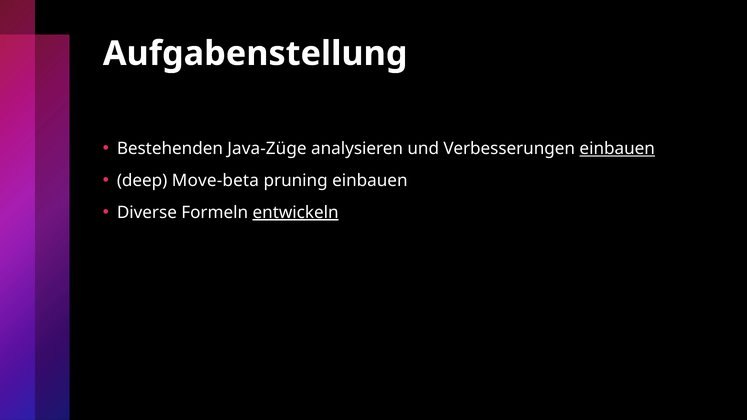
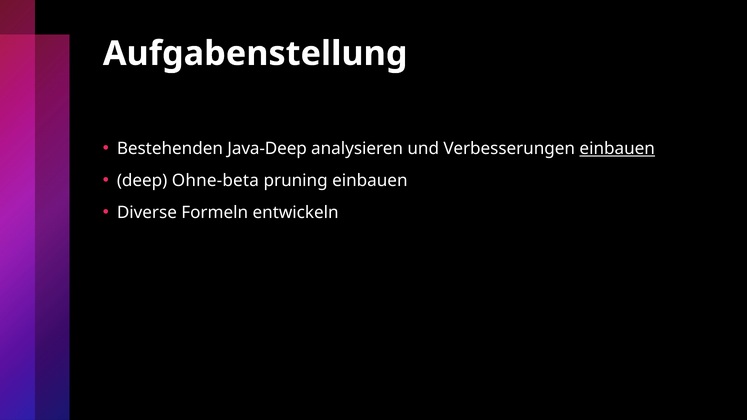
Java-Züge: Java-Züge -> Java-Deep (267, 149)
Move-beta: Move-beta -> Ohne-beta (215, 181)
entwickeln underline: present -> none (296, 212)
